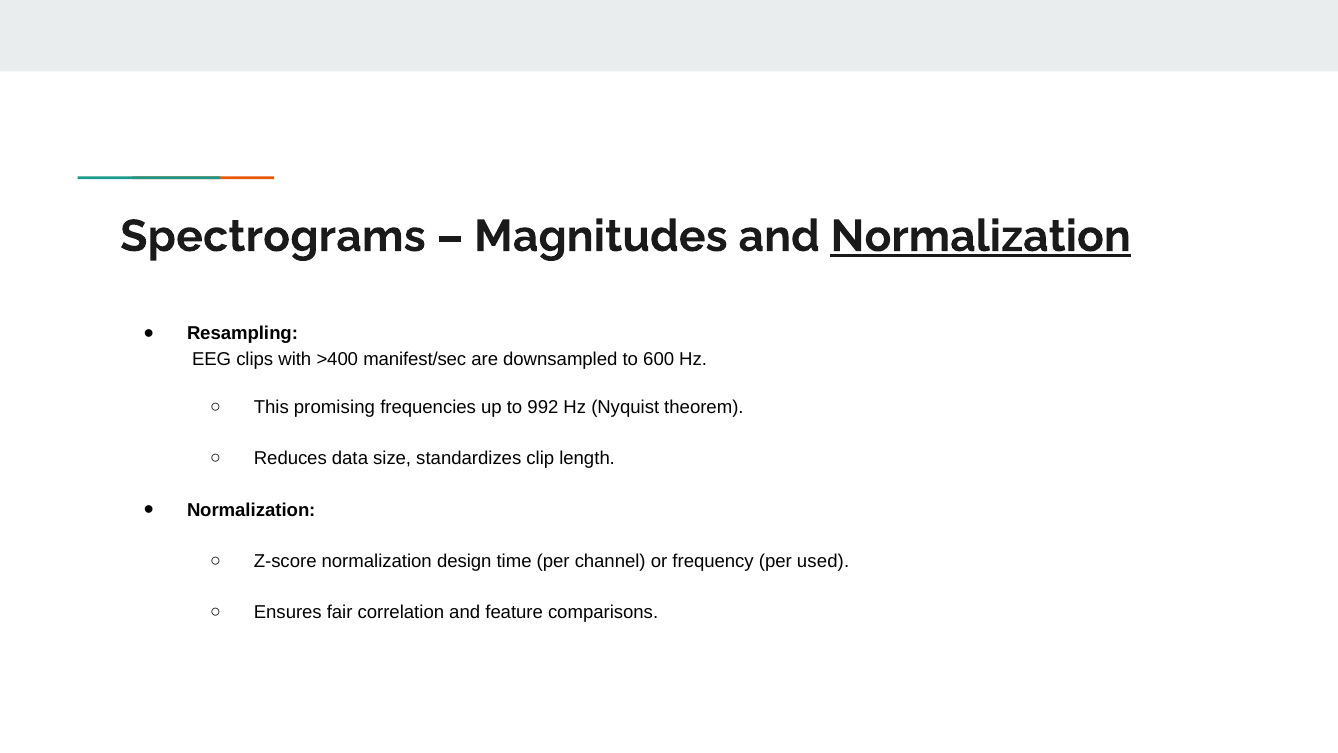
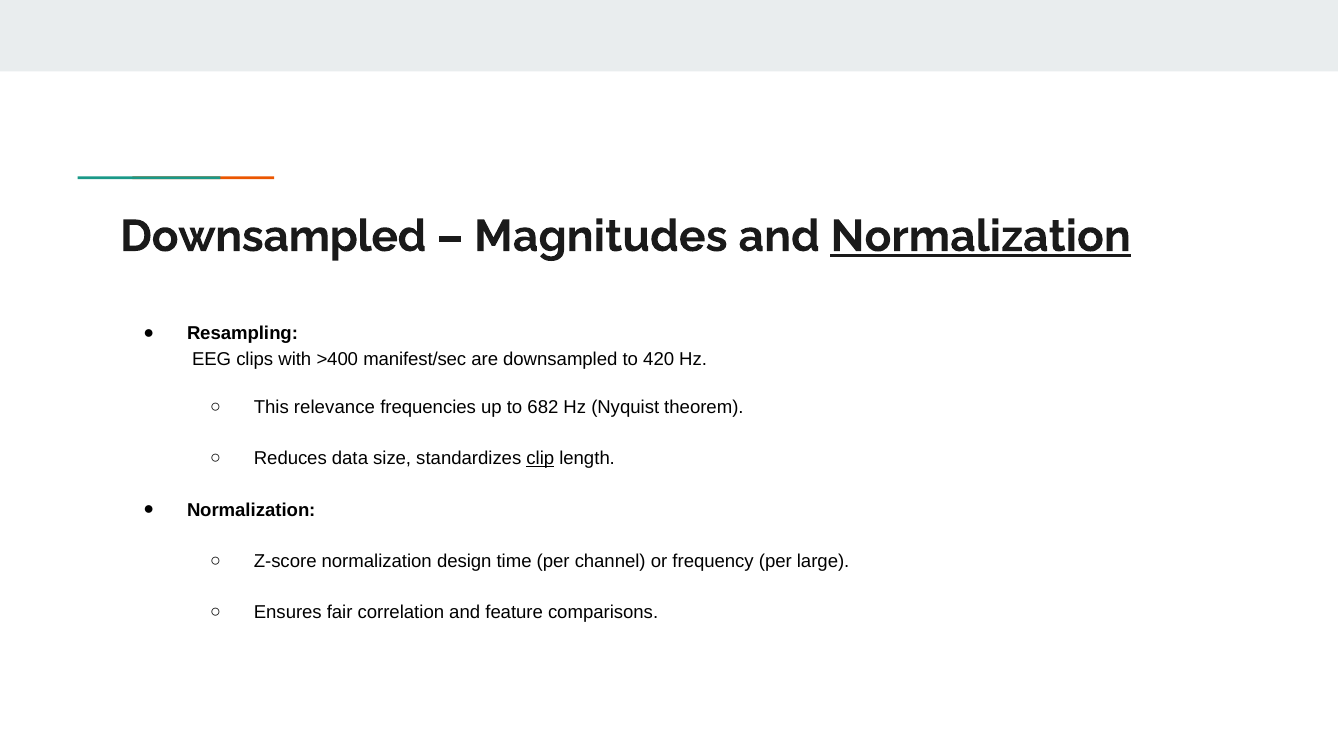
Spectrograms: Spectrograms -> Downsampled (273, 236)
600: 600 -> 420 (659, 359)
promising: promising -> relevance (334, 407)
992: 992 -> 682 (543, 407)
clip underline: none -> present (540, 458)
used: used -> large (823, 561)
